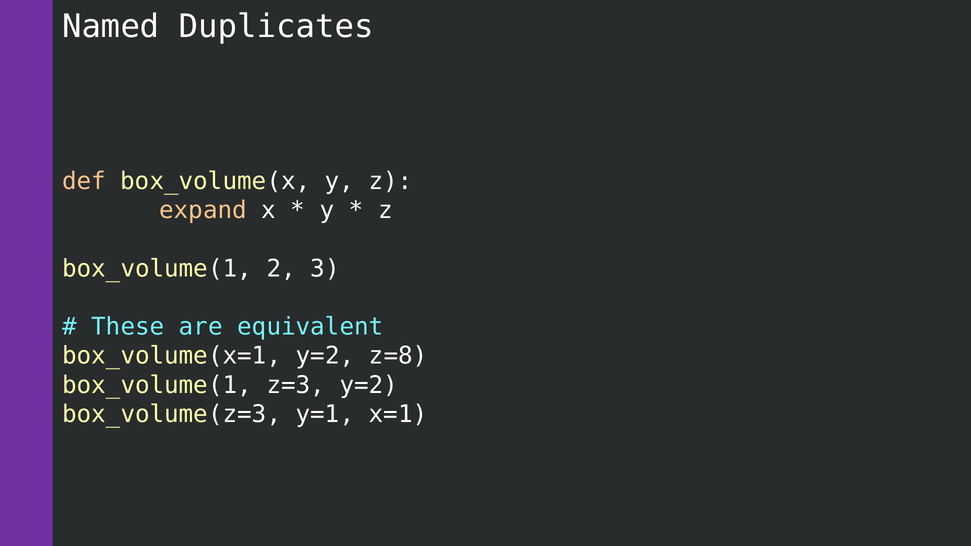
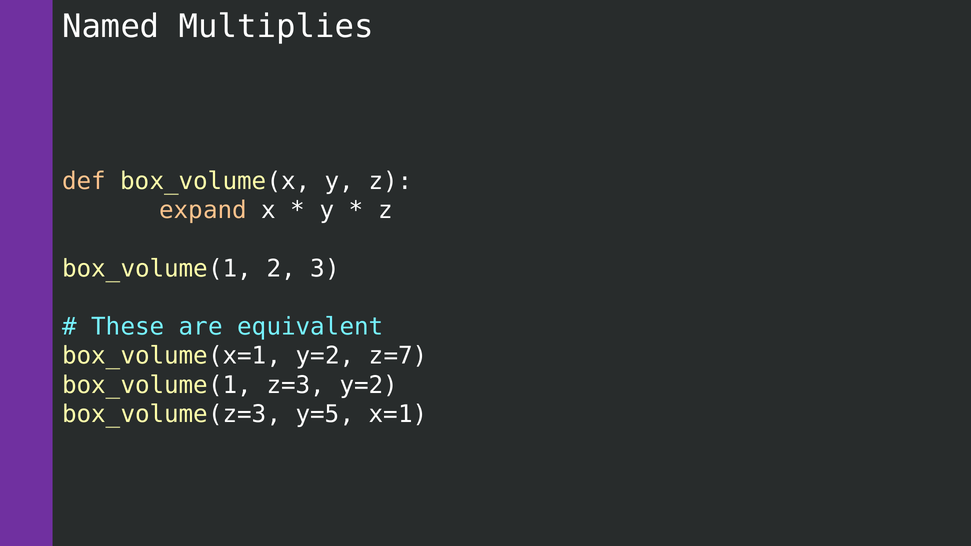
Duplicates: Duplicates -> Multiplies (276, 26)
z=8: z=8 -> z=7 (398, 356)
y=1: y=1 -> y=5 (325, 414)
